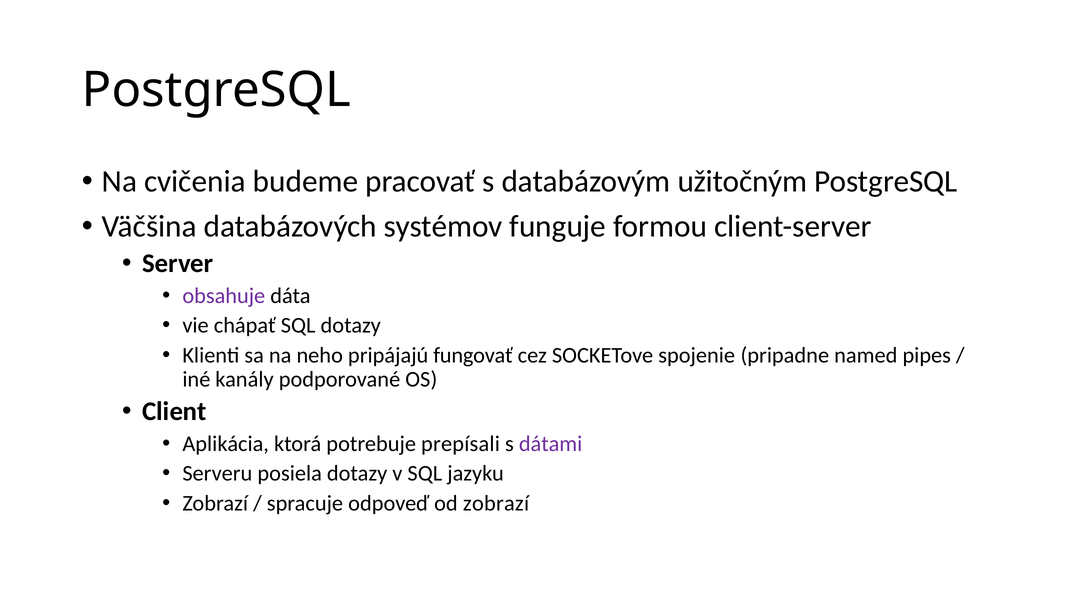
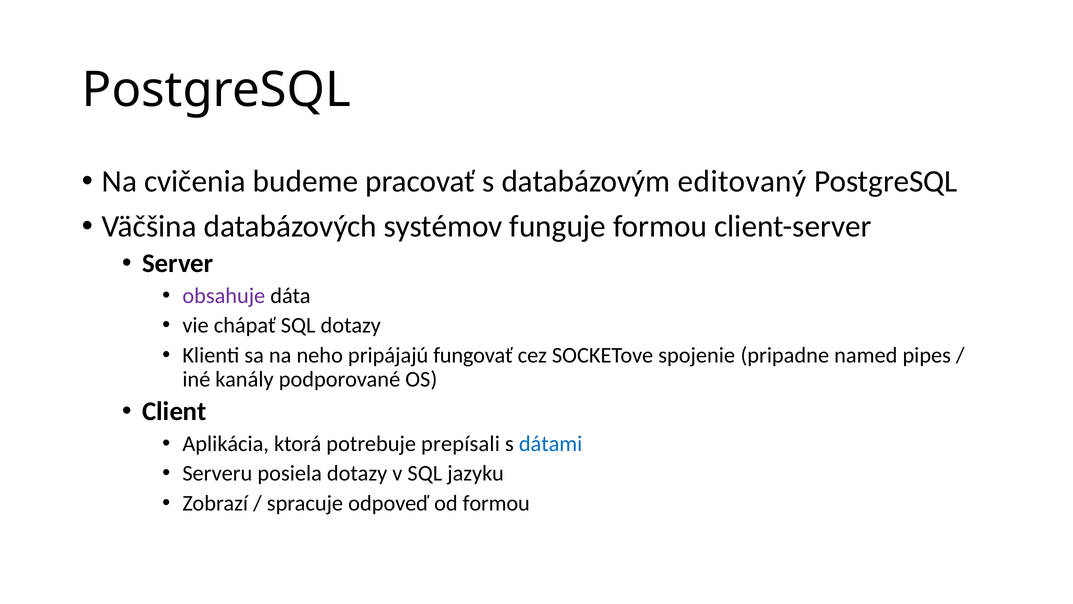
užitočným: užitočným -> editovaný (742, 181)
dátami colour: purple -> blue (551, 443)
od zobrazí: zobrazí -> formou (496, 503)
